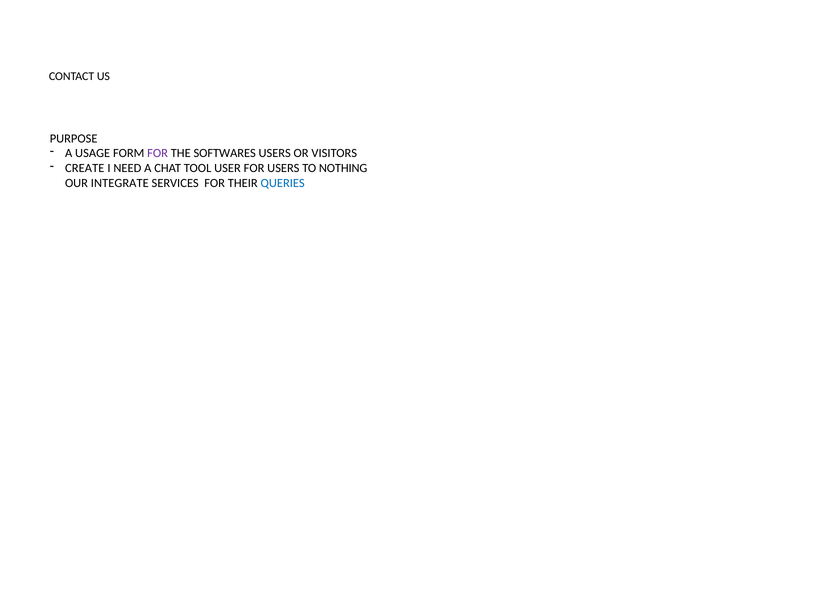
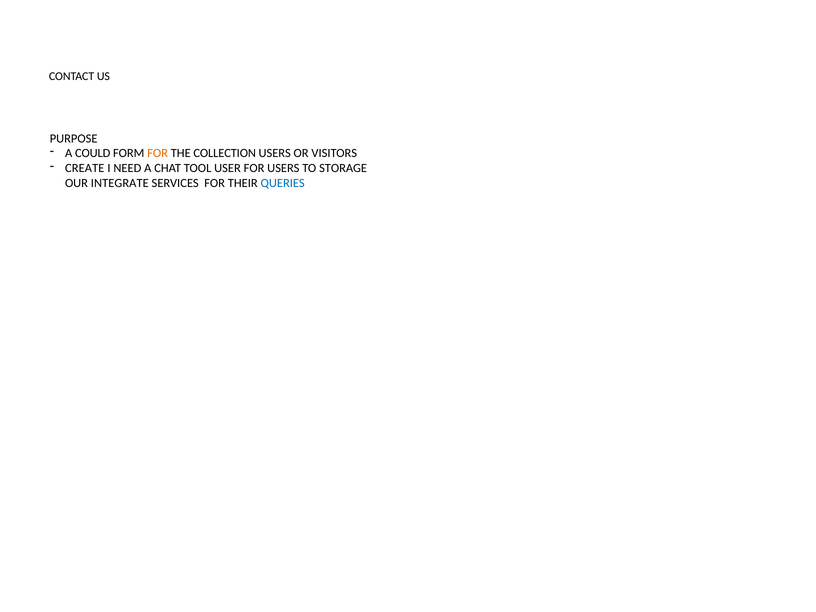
USAGE: USAGE -> COULD (93, 153)
FOR colour: purple -> orange (158, 153)
SOFTWARES: SOFTWARES -> COLLECTION (225, 153)
NOTHING: NOTHING -> STORAGE (343, 168)
